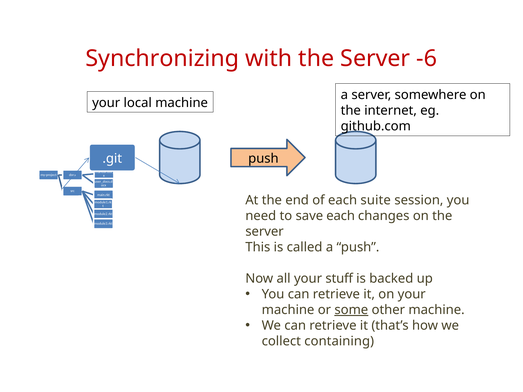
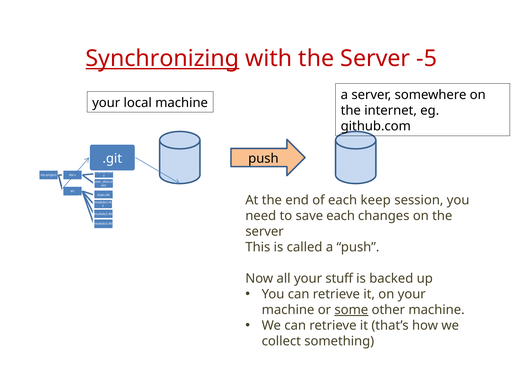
Synchronizing underline: none -> present (162, 59)
-6: -6 -> -5 (427, 59)
suite: suite -> keep (376, 200)
containing: containing -> something (339, 341)
